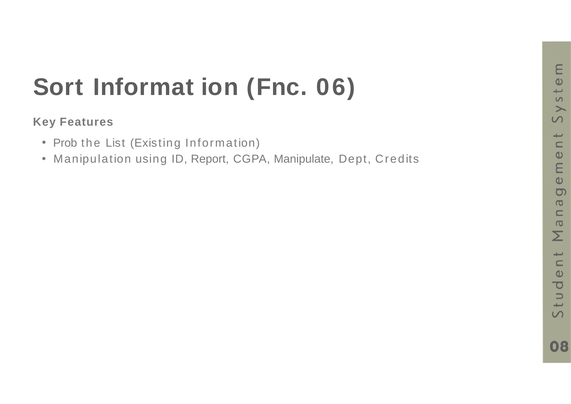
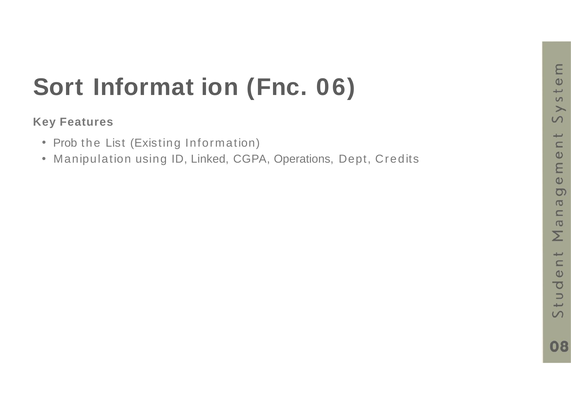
Report: Report -> Linked (210, 159)
Manipulate: Manipulate -> Operations (304, 159)
